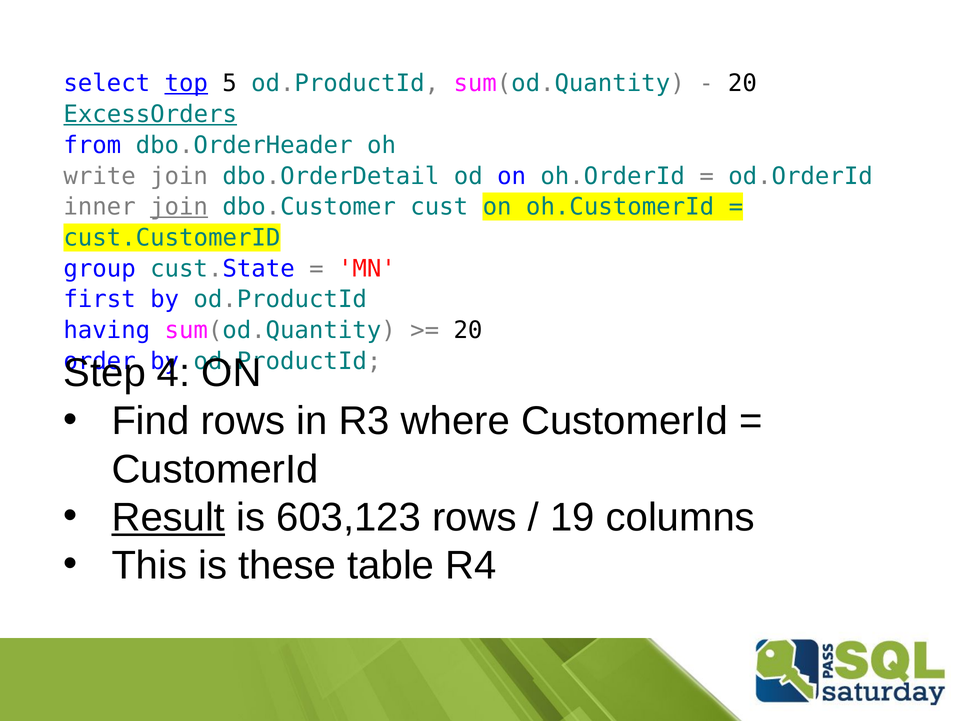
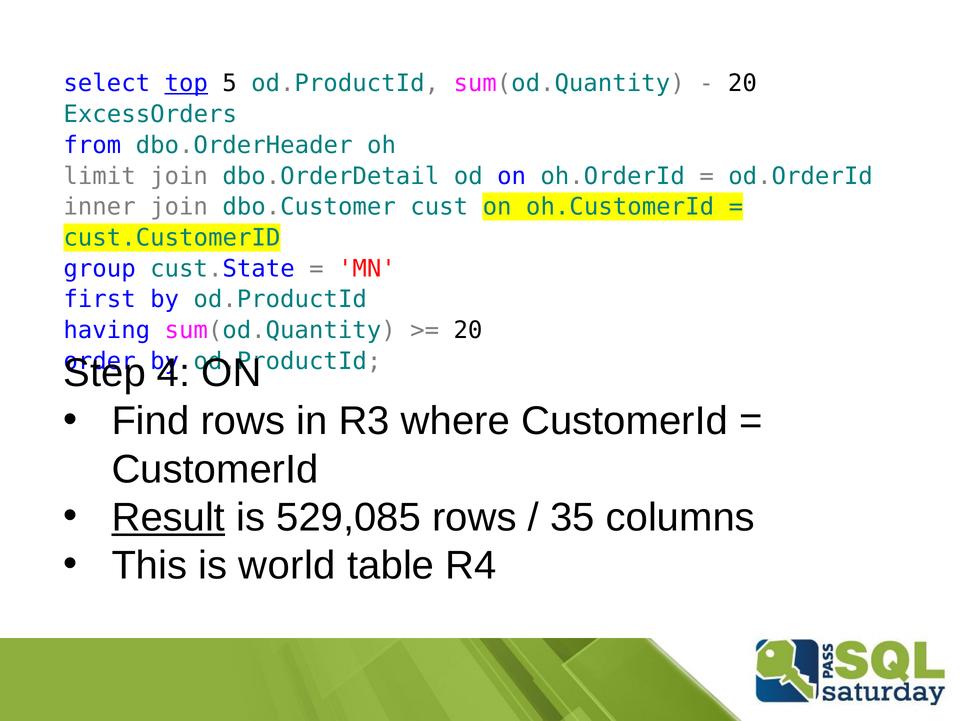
ExcessOrders underline: present -> none (150, 114)
write: write -> limit (100, 176)
join underline: present -> none (179, 207)
603,123: 603,123 -> 529,085 (349, 518)
19: 19 -> 35 (572, 518)
these: these -> world (287, 566)
